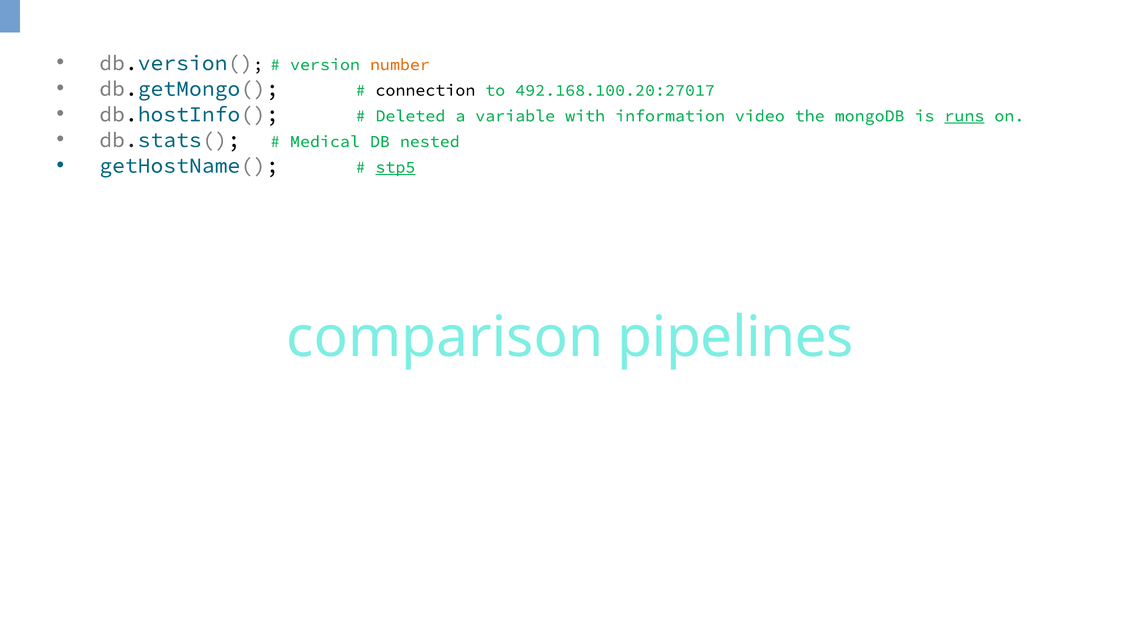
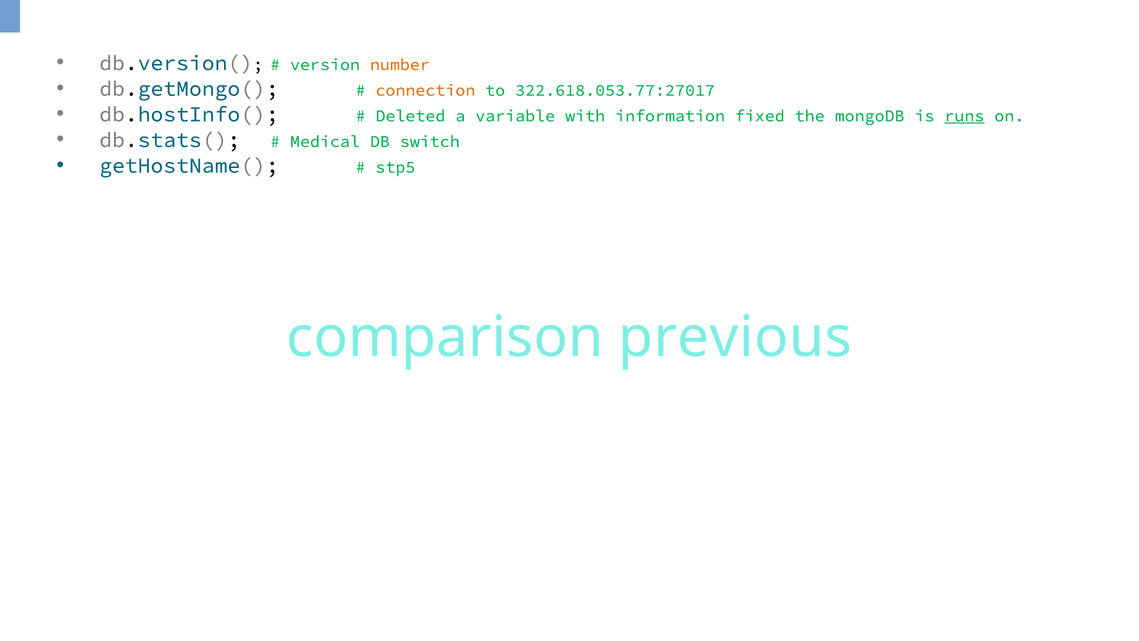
connection colour: black -> orange (425, 90)
492.168.100.20:27017: 492.168.100.20:27017 -> 322.618.053.77:27017 (615, 90)
video: video -> fixed (760, 116)
nested: nested -> switch (430, 141)
stp5 underline: present -> none (395, 167)
pipelines: pipelines -> previous (735, 337)
